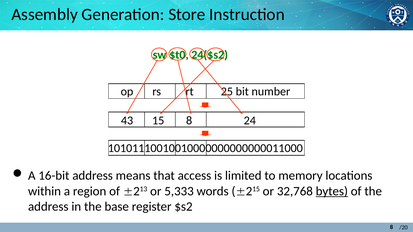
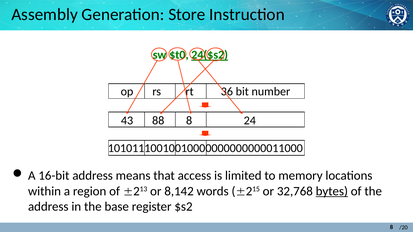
24($s2 underline: none -> present (210, 55)
25: 25 -> 36 (227, 92)
15: 15 -> 88 (158, 121)
5,333: 5,333 -> 8,142 (179, 191)
